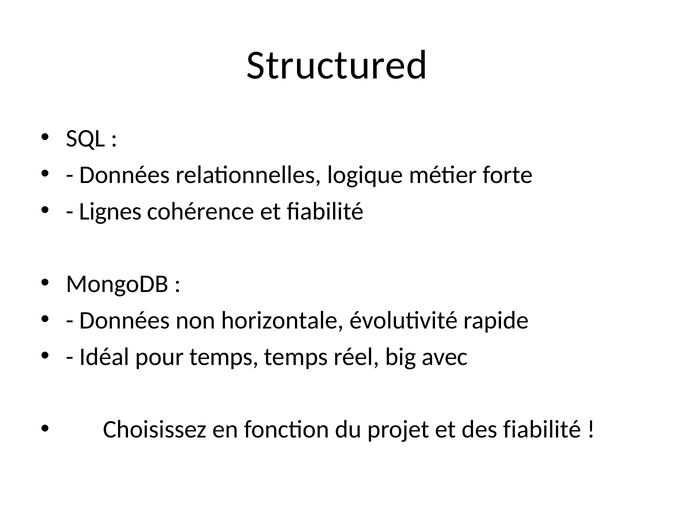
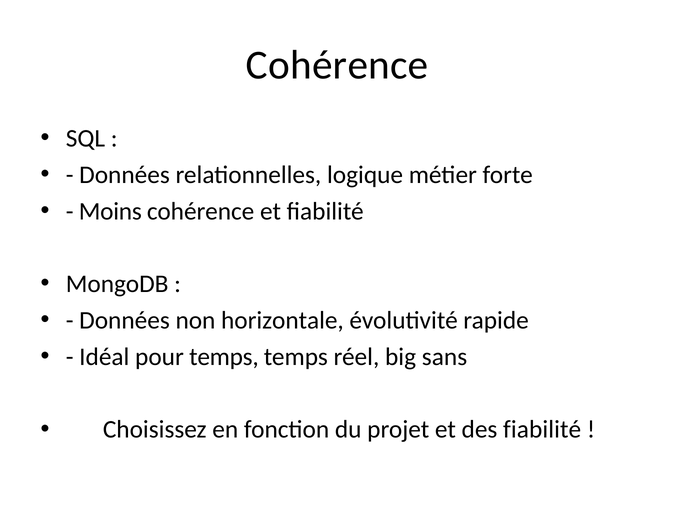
Structured: Structured -> Cohérence (337, 65)
Lignes: Lignes -> Moins (110, 211)
avec: avec -> sans (444, 357)
